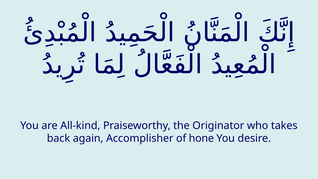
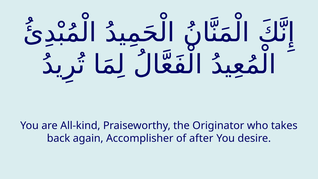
hone: hone -> after (201, 138)
